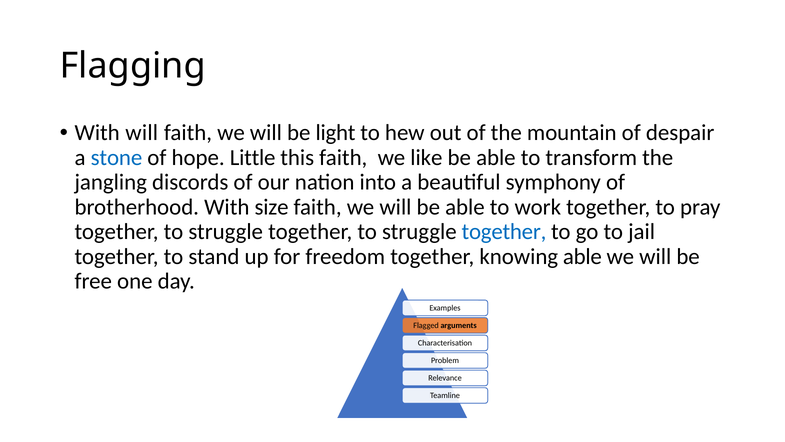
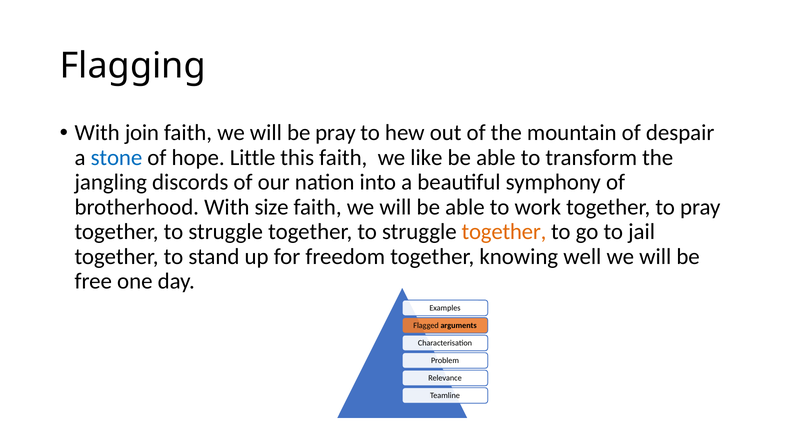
With will: will -> join (142, 133)
be light: light -> pray (336, 133)
together colour: blue -> orange (504, 232)
knowing able: able -> well (582, 256)
